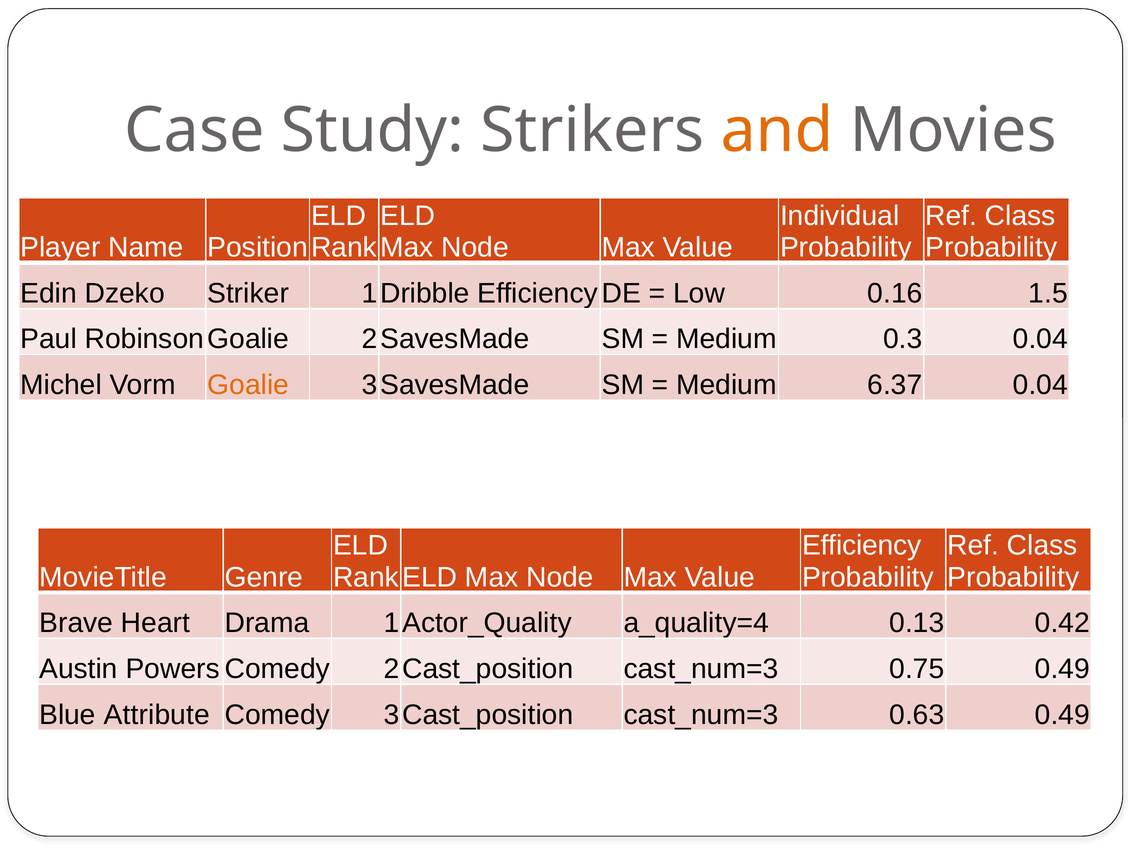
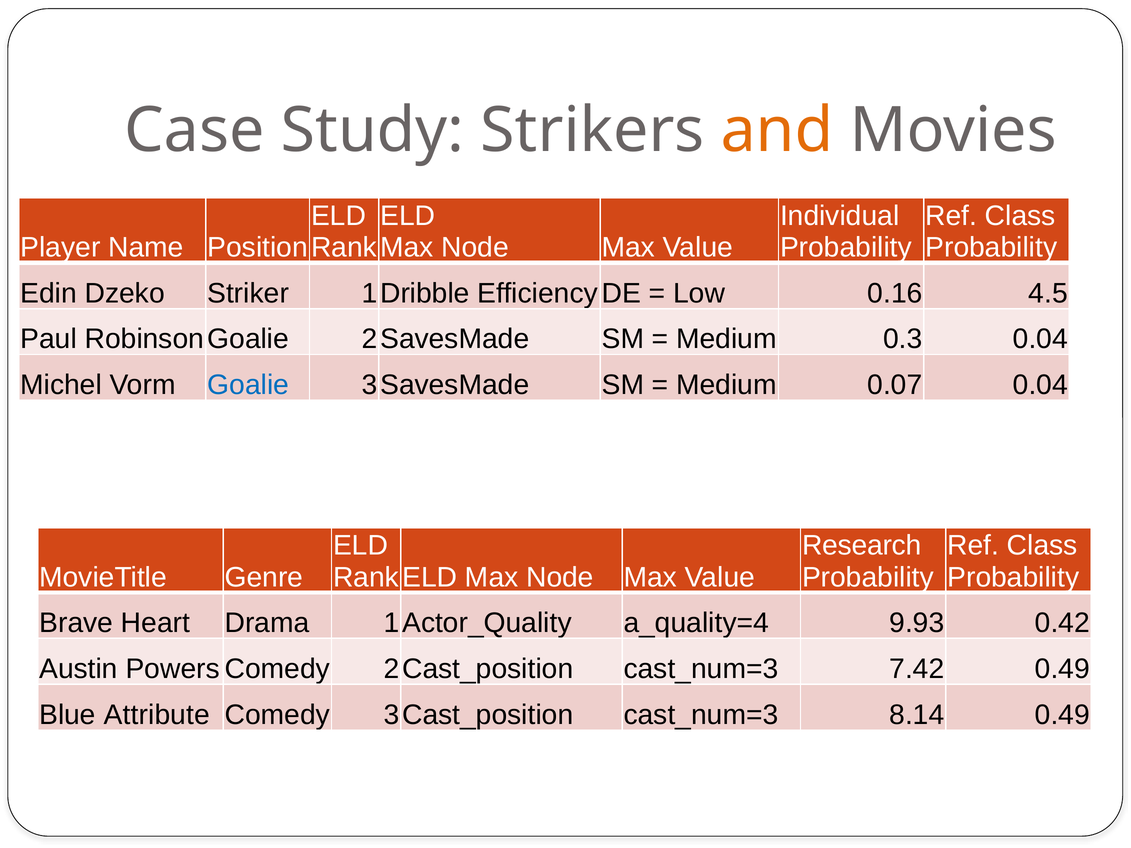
1.5: 1.5 -> 4.5 (1048, 293)
Goalie colour: orange -> blue (248, 385)
6.37: 6.37 -> 0.07 (895, 385)
Efficiency: Efficiency -> Research (862, 546)
0.13: 0.13 -> 9.93 (917, 623)
0.75: 0.75 -> 7.42 (917, 669)
0.63: 0.63 -> 8.14 (917, 715)
